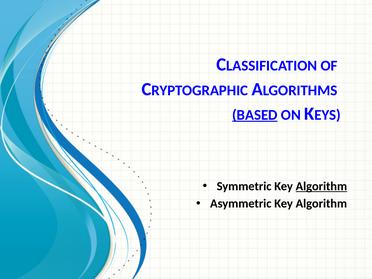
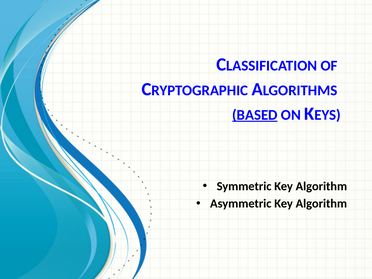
Algorithm underline: present -> none (321, 186)
